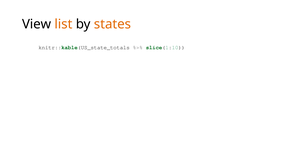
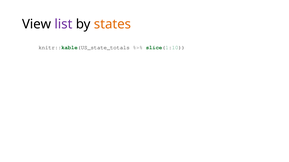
list colour: orange -> purple (63, 24)
